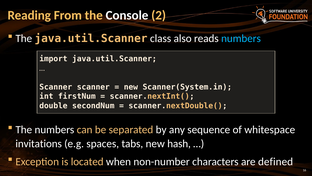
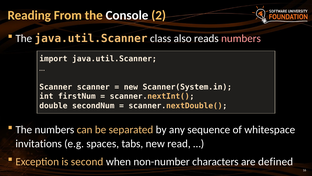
numbers colour: light blue -> pink (241, 38)
hash: hash -> read (179, 143)
located: located -> second (87, 161)
